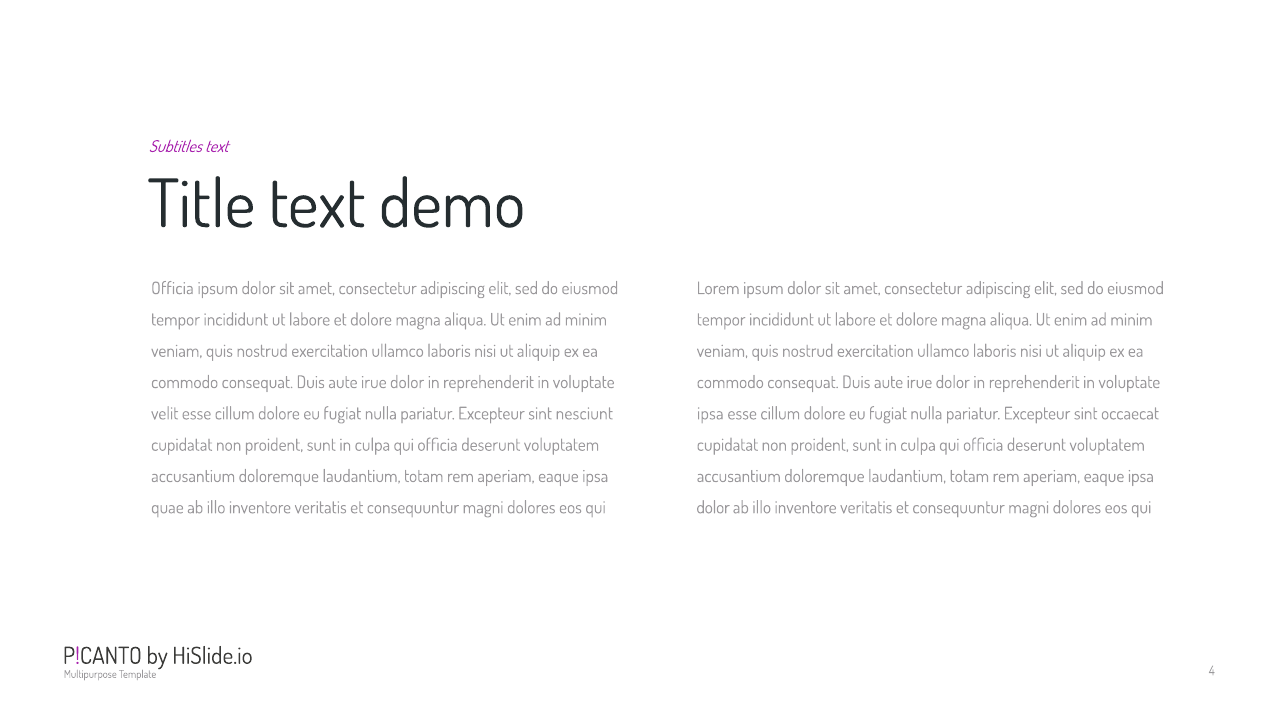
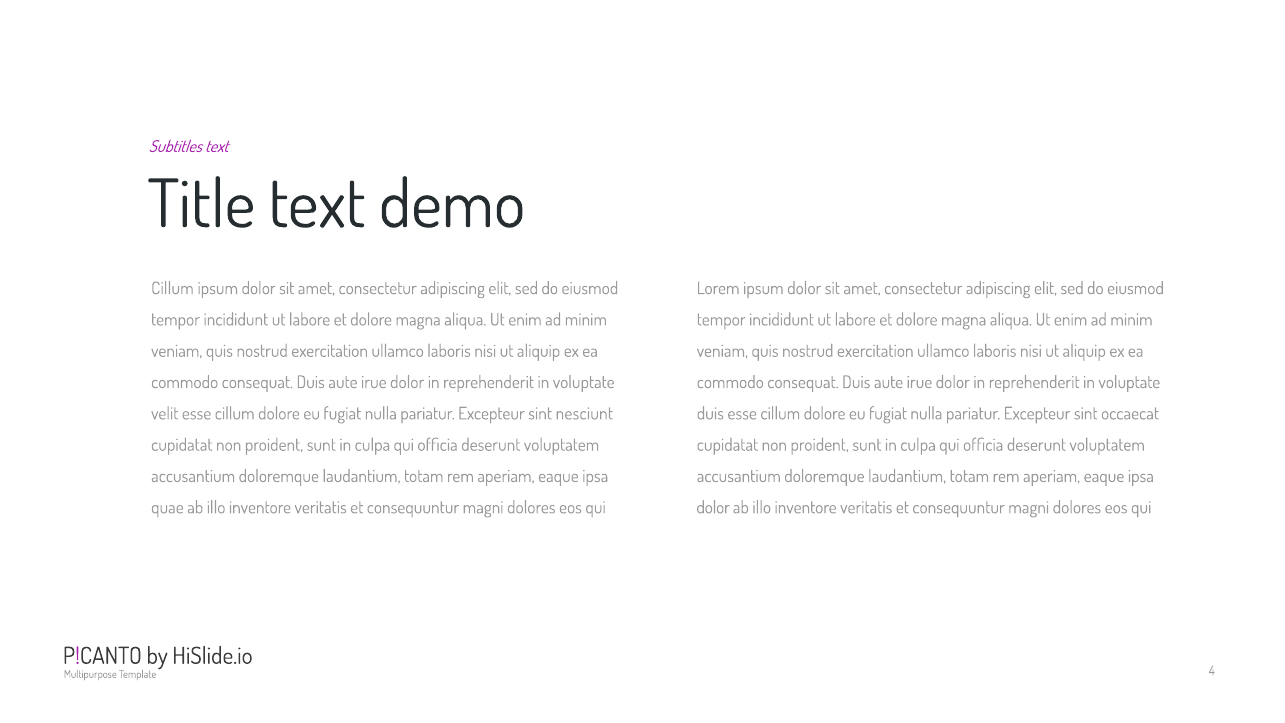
Officia: Officia -> Cillum (172, 288)
ipsa: ipsa -> duis (710, 414)
